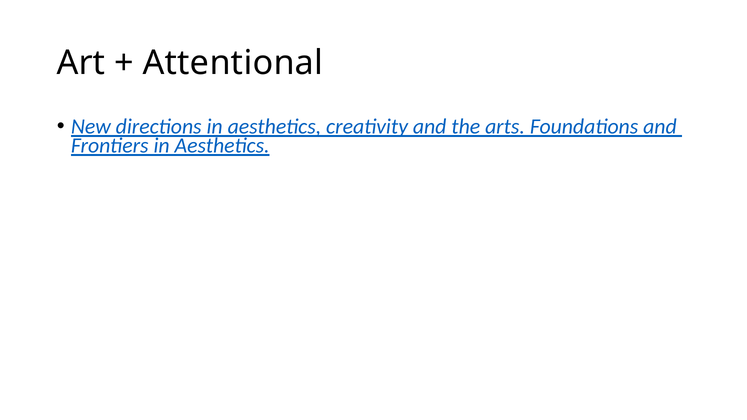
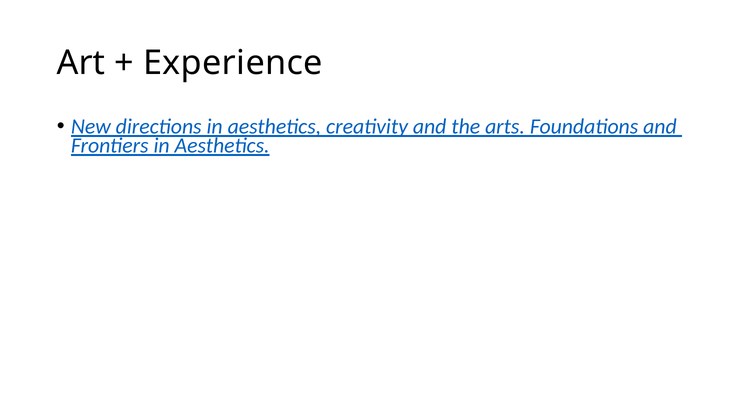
Attentional: Attentional -> Experience (233, 63)
